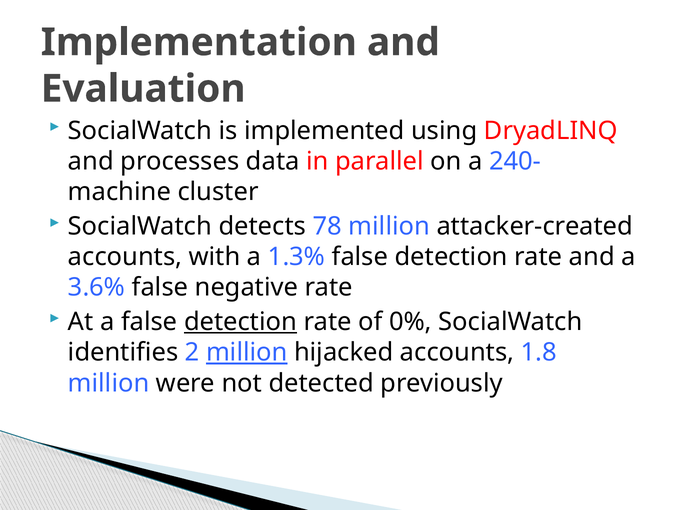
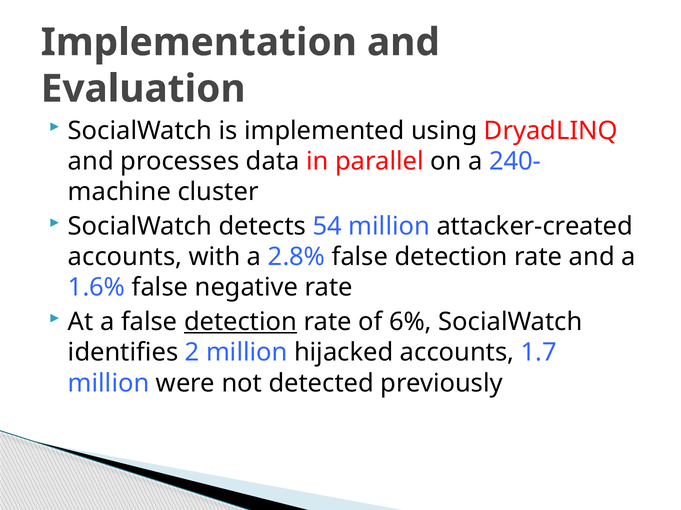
78: 78 -> 54 (327, 227)
1.3%: 1.3% -> 2.8% (297, 257)
3.6%: 3.6% -> 1.6% (97, 288)
0%: 0% -> 6% (410, 322)
million underline: present -> none (247, 353)
1.8: 1.8 -> 1.7 (539, 353)
